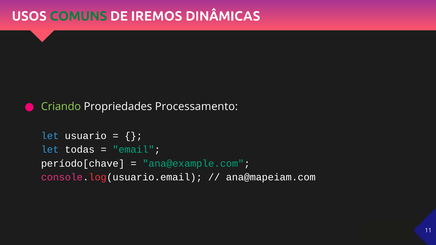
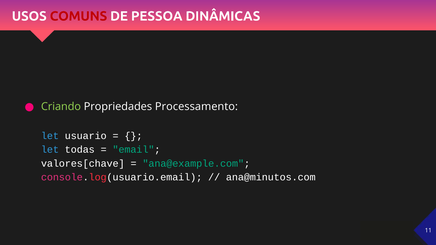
COMUNS colour: green -> red (78, 16)
IREMOS: IREMOS -> PESSOA (157, 16)
período[chave: período[chave -> valores[chave (83, 164)
ana@mapeiam.com: ana@mapeiam.com -> ana@minutos.com (271, 177)
